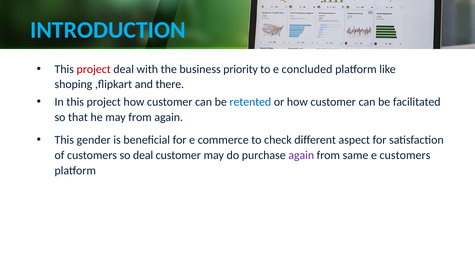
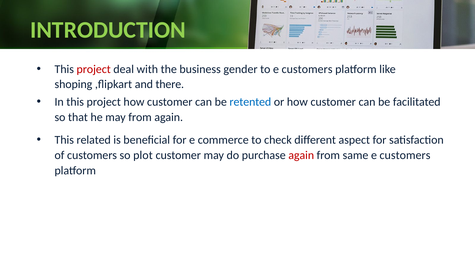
INTRODUCTION colour: light blue -> light green (108, 30)
priority: priority -> gender (240, 69)
to e concluded: concluded -> customers (307, 69)
gender: gender -> related (94, 140)
so deal: deal -> plot (143, 155)
again colour: purple -> red (301, 155)
